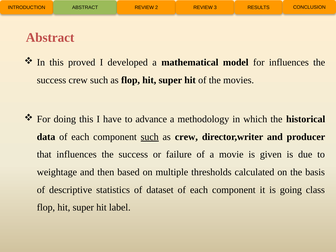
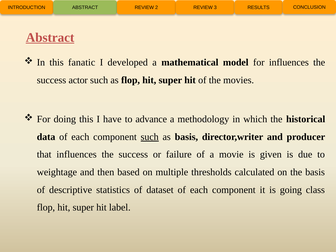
Abstract underline: none -> present (50, 37)
proved: proved -> fanatic (82, 62)
success crew: crew -> actor (78, 80)
as crew: crew -> basis (186, 137)
